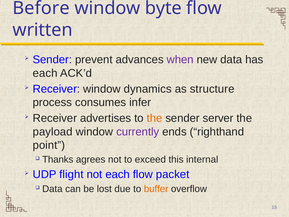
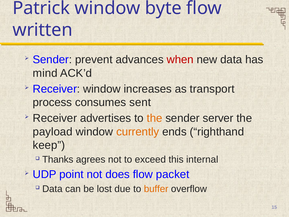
Before: Before -> Patrick (41, 8)
when colour: purple -> red (180, 60)
each: each -> mind (45, 73)
dynamics: dynamics -> increases (148, 89)
structure: structure -> transport (212, 89)
infer: infer -> sent (140, 102)
currently colour: purple -> orange (138, 132)
point: point -> keep (49, 145)
flight: flight -> point (71, 174)
not each: each -> does (118, 174)
